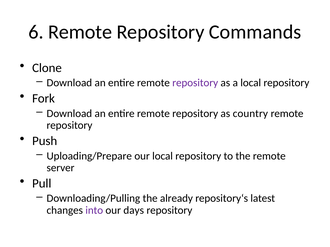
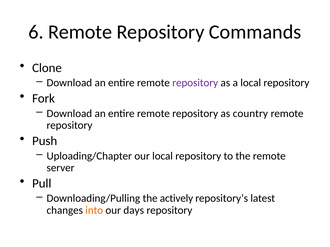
Uploading/Prepare: Uploading/Prepare -> Uploading/Chapter (89, 156)
already: already -> actively (176, 199)
into colour: purple -> orange (94, 211)
